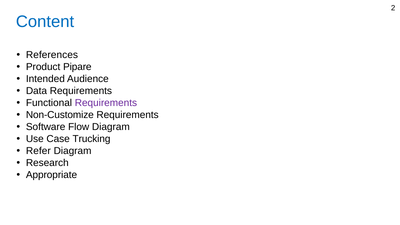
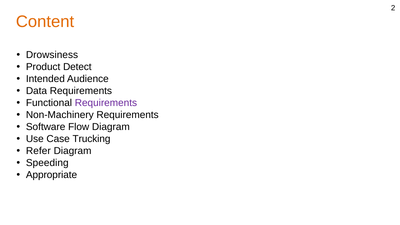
Content colour: blue -> orange (45, 22)
References: References -> Drowsiness (52, 55)
Pipare: Pipare -> Detect (77, 67)
Non-Customize: Non-Customize -> Non-Machinery (60, 115)
Research: Research -> Speeding (47, 163)
